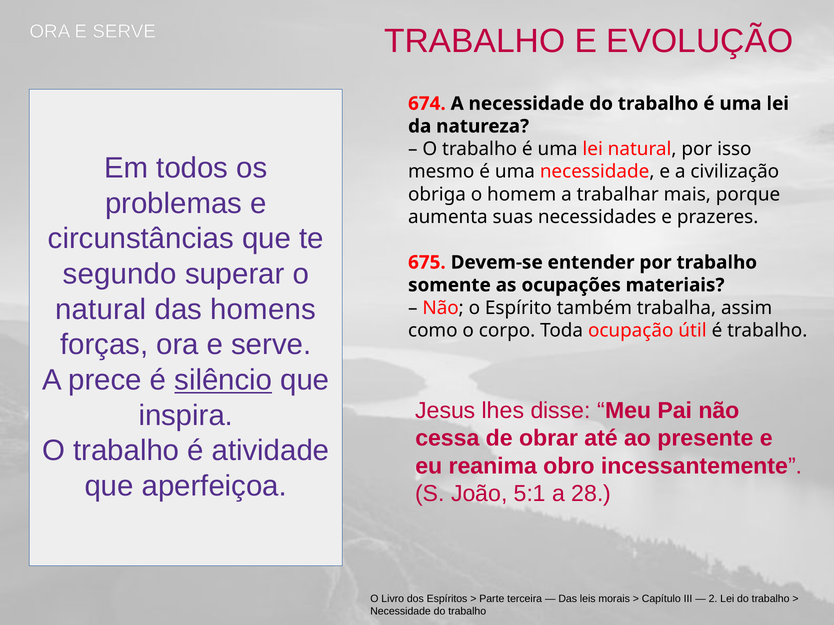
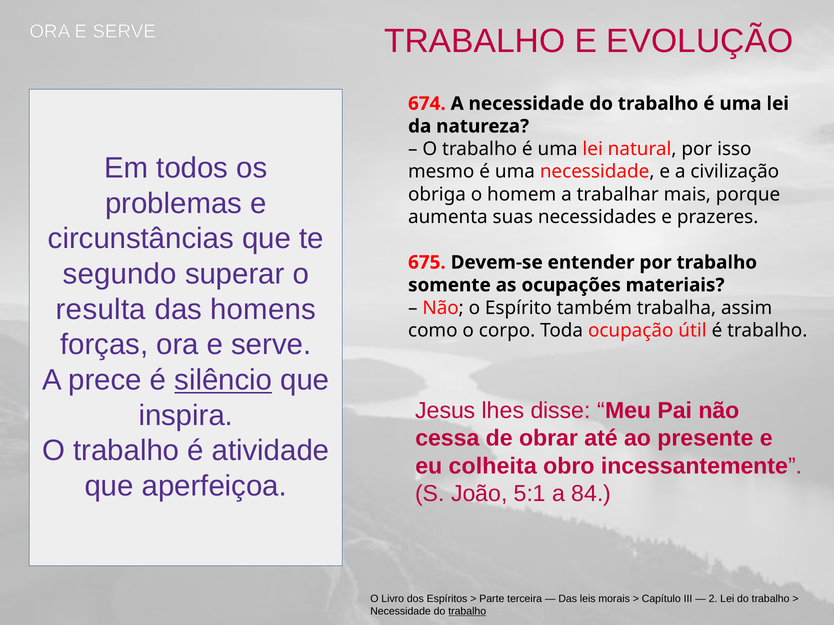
natural: natural -> resulta (101, 309)
reanima: reanima -> colheita (493, 466)
28: 28 -> 84 (591, 494)
trabalho underline: none -> present (467, 611)
